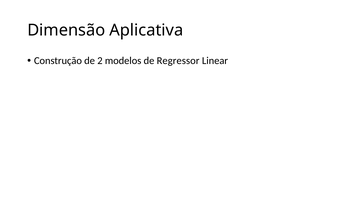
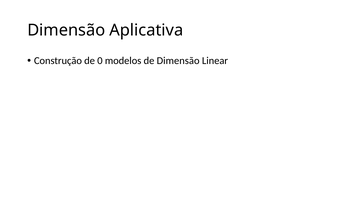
2: 2 -> 0 (100, 61)
de Regressor: Regressor -> Dimensão (178, 61)
